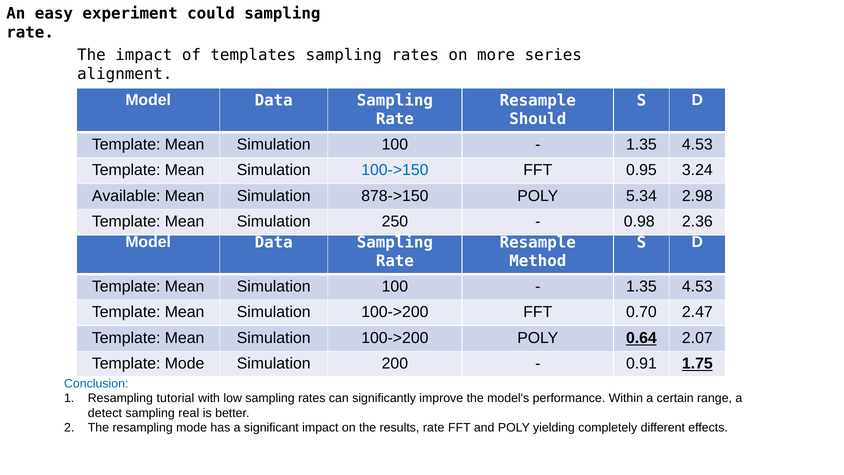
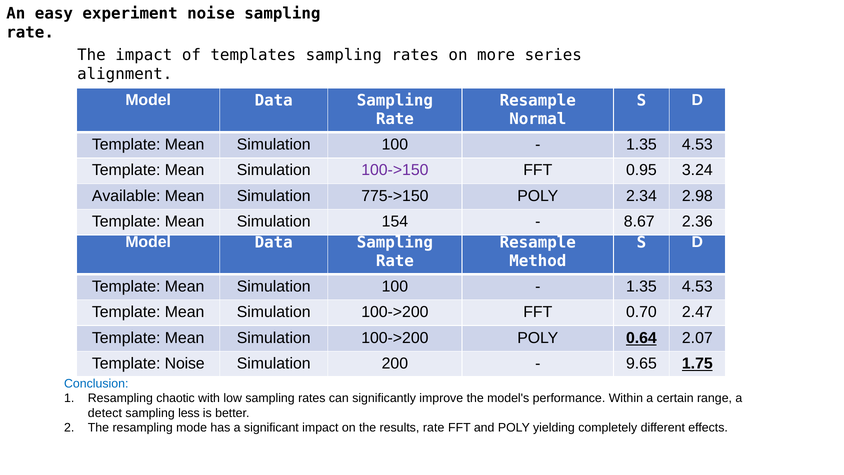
experiment could: could -> noise (211, 14)
Should: Should -> Normal (538, 119)
100->150 colour: blue -> purple (395, 170)
878->150: 878->150 -> 775->150 (395, 196)
5.34: 5.34 -> 2.34 (641, 196)
250: 250 -> 154 (395, 222)
0.98: 0.98 -> 8.67 (639, 222)
Template Mode: Mode -> Noise (185, 363)
0.91: 0.91 -> 9.65 (641, 363)
tutorial: tutorial -> chaotic (176, 398)
real: real -> less (189, 413)
